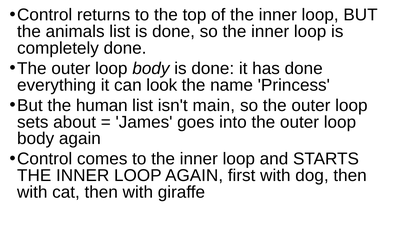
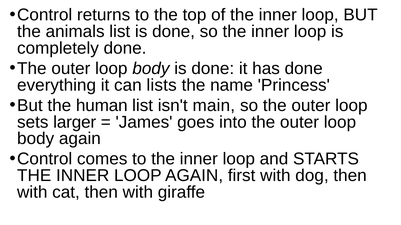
look: look -> lists (162, 85)
about: about -> larger (75, 122)
